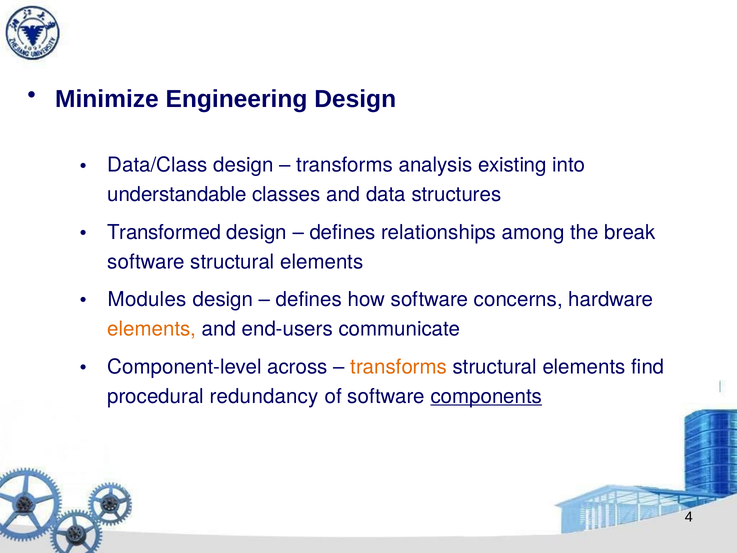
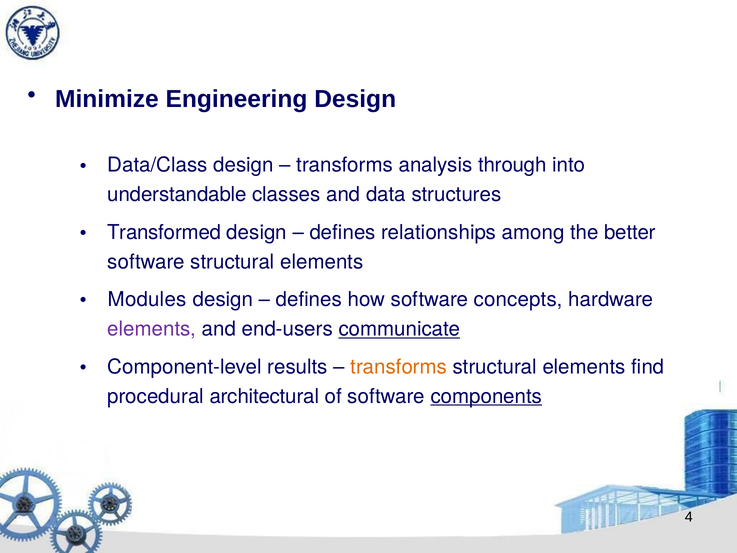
existing: existing -> through (512, 165)
break: break -> better (630, 232)
concerns: concerns -> concepts (518, 299)
elements colour: orange -> purple (152, 329)
communicate underline: none -> present (399, 329)
across: across -> results (298, 367)
redundancy: redundancy -> architectural (264, 396)
